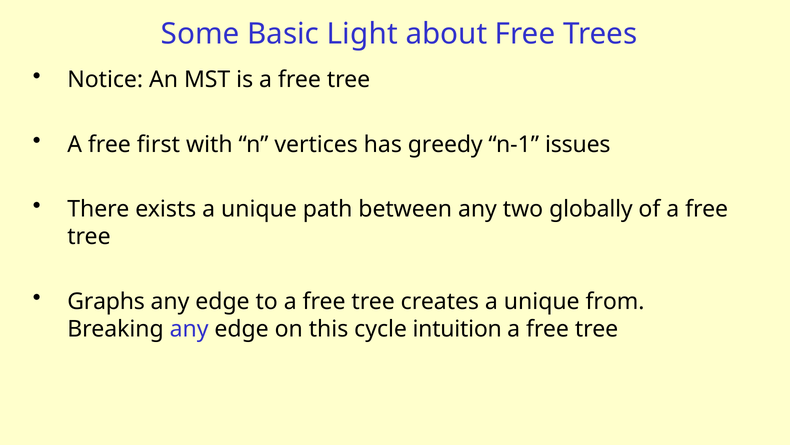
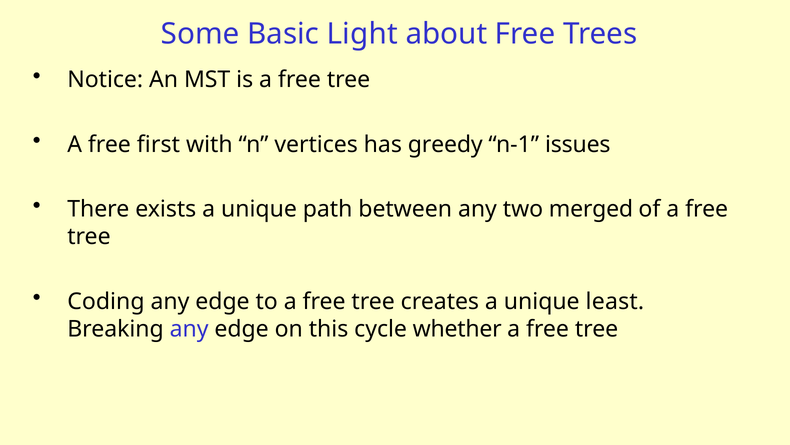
globally: globally -> merged (591, 209)
Graphs: Graphs -> Coding (106, 301)
from: from -> least (615, 301)
intuition: intuition -> whether (457, 329)
